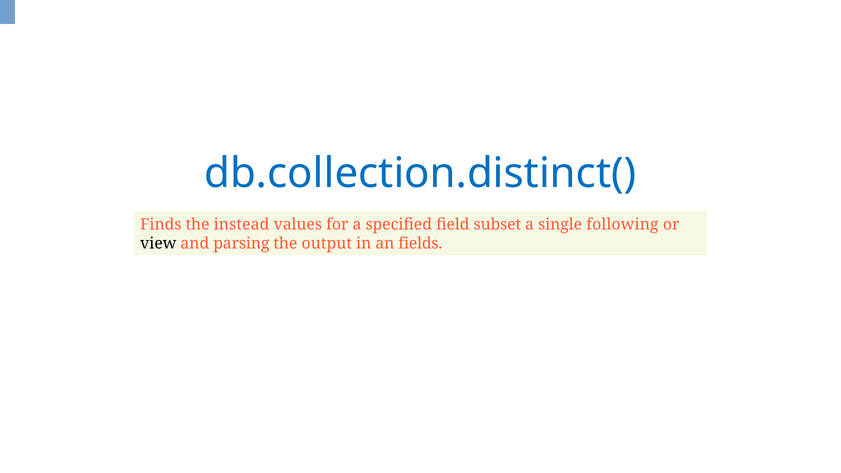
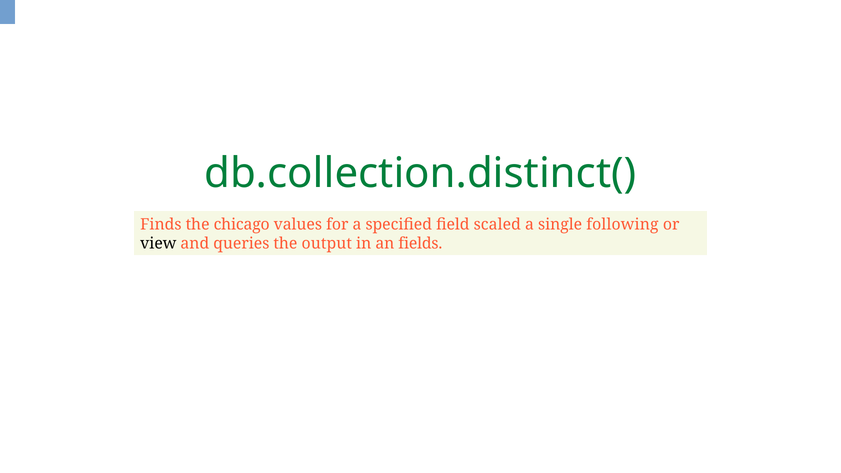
db.collection.distinct( colour: blue -> green (420, 173)
instead: instead -> chicago (242, 225)
subset: subset -> scaled (497, 225)
parsing: parsing -> queries (241, 244)
